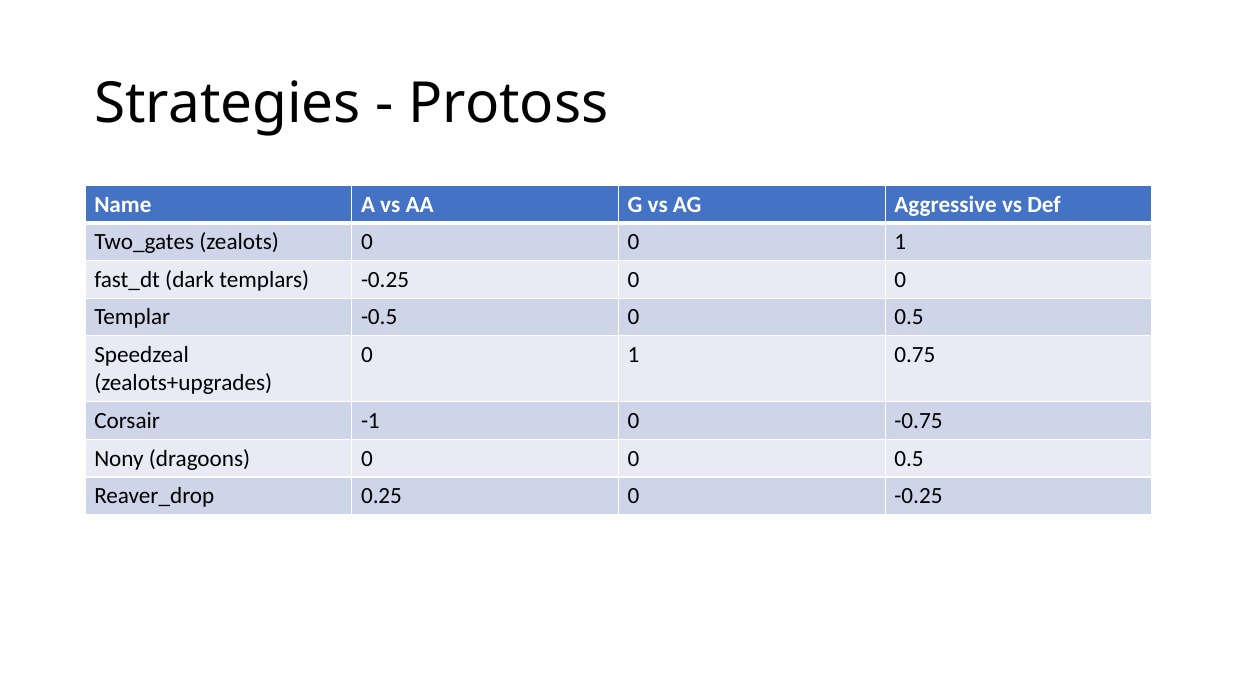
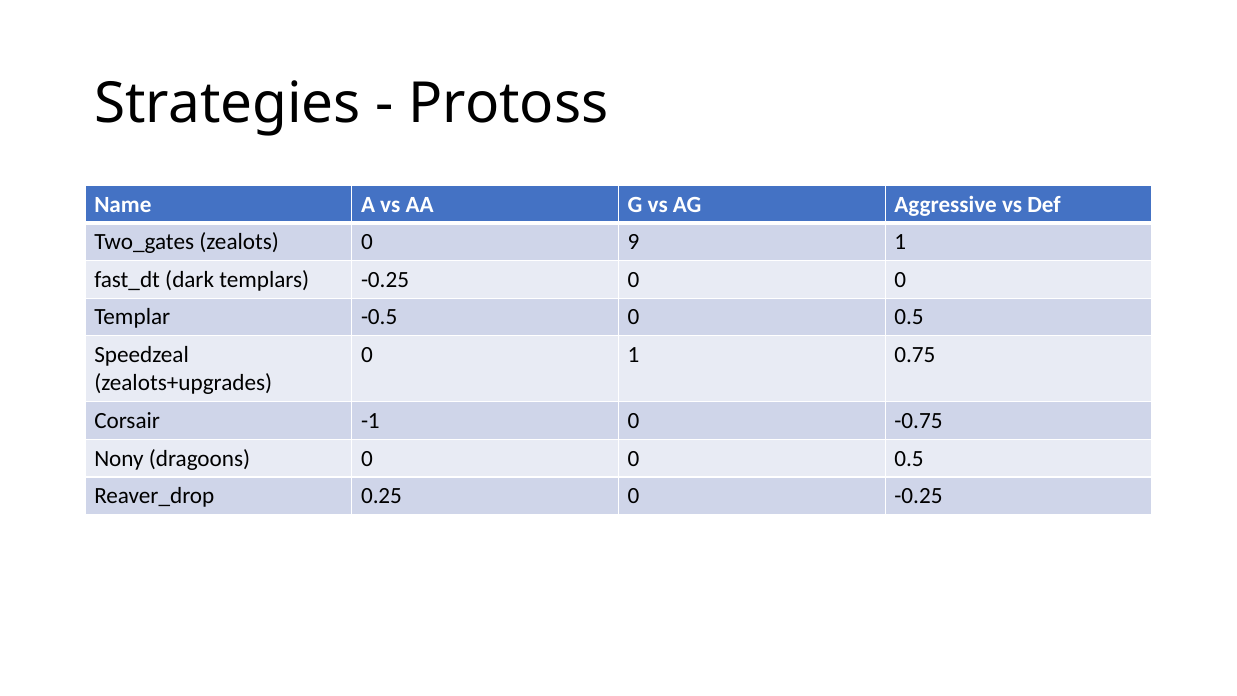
zealots 0 0: 0 -> 9 (634, 242)
